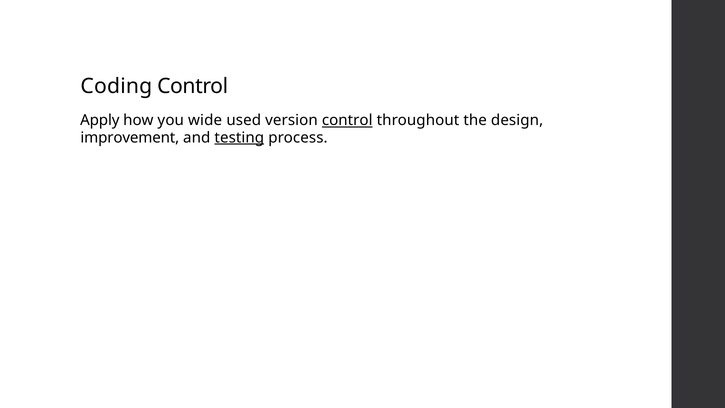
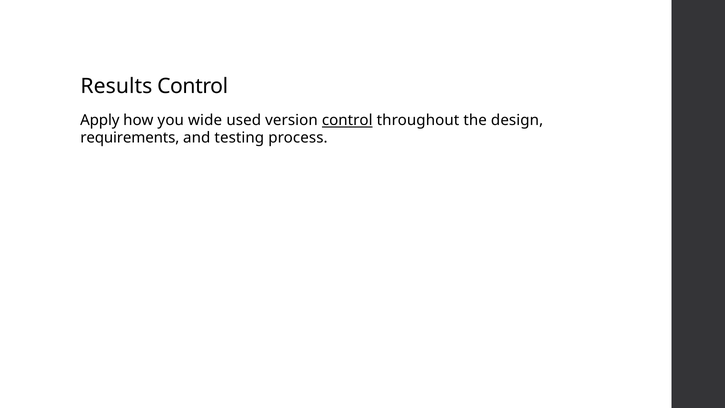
Coding: Coding -> Results (116, 86)
improvement: improvement -> requirements (130, 138)
testing underline: present -> none (239, 138)
